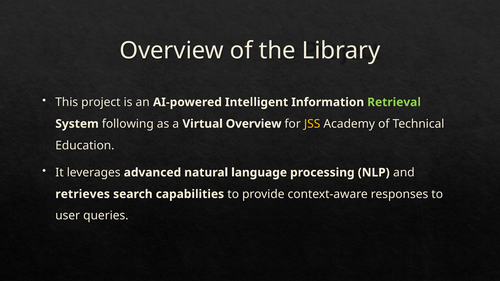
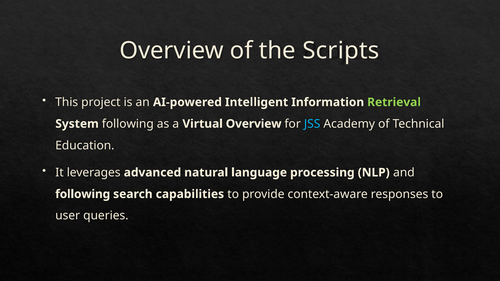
Library: Library -> Scripts (341, 51)
JSS colour: yellow -> light blue (312, 124)
retrieves: retrieves -> following (83, 194)
